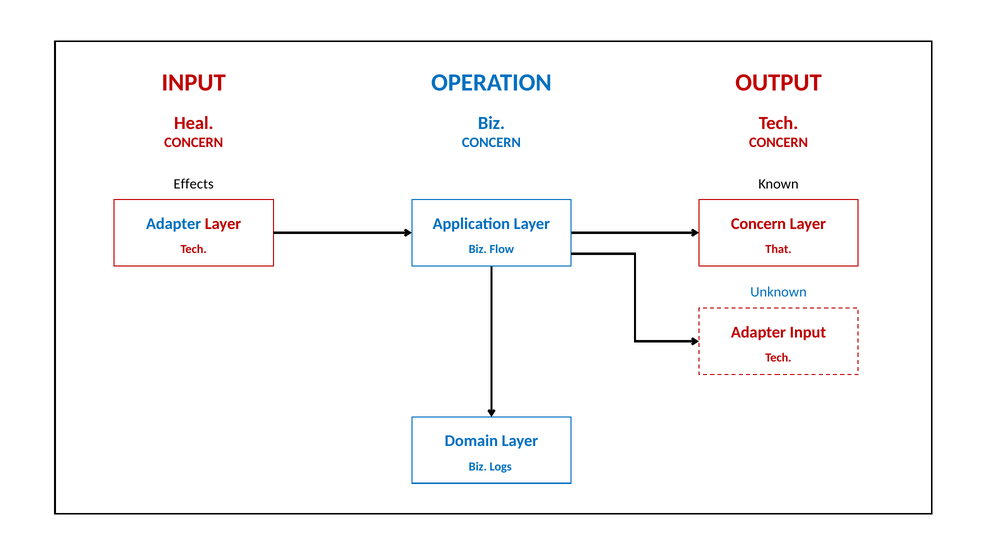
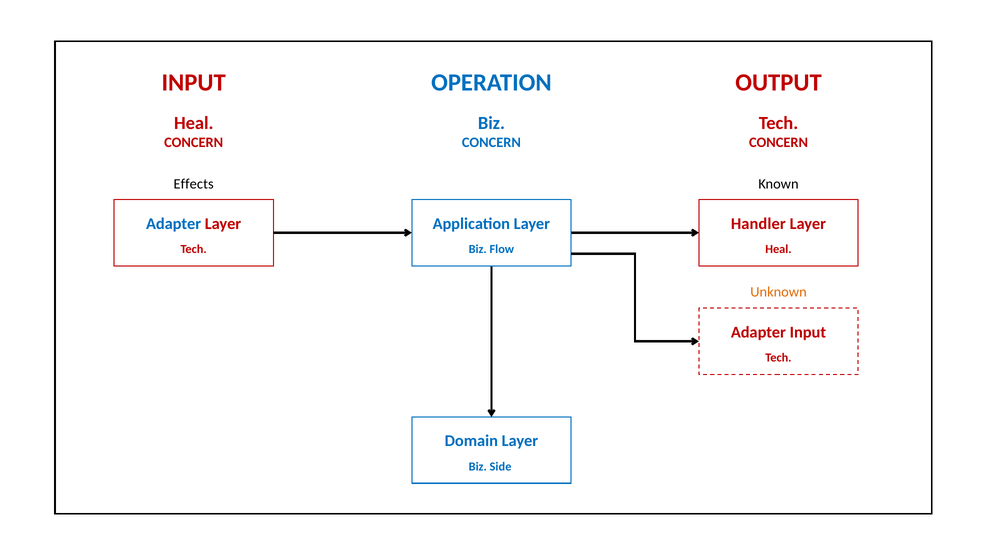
Concern: Concern -> Handler (758, 224)
That: That -> Heal (778, 249)
Unknown colour: blue -> orange (779, 292)
Logs: Logs -> Side (500, 467)
